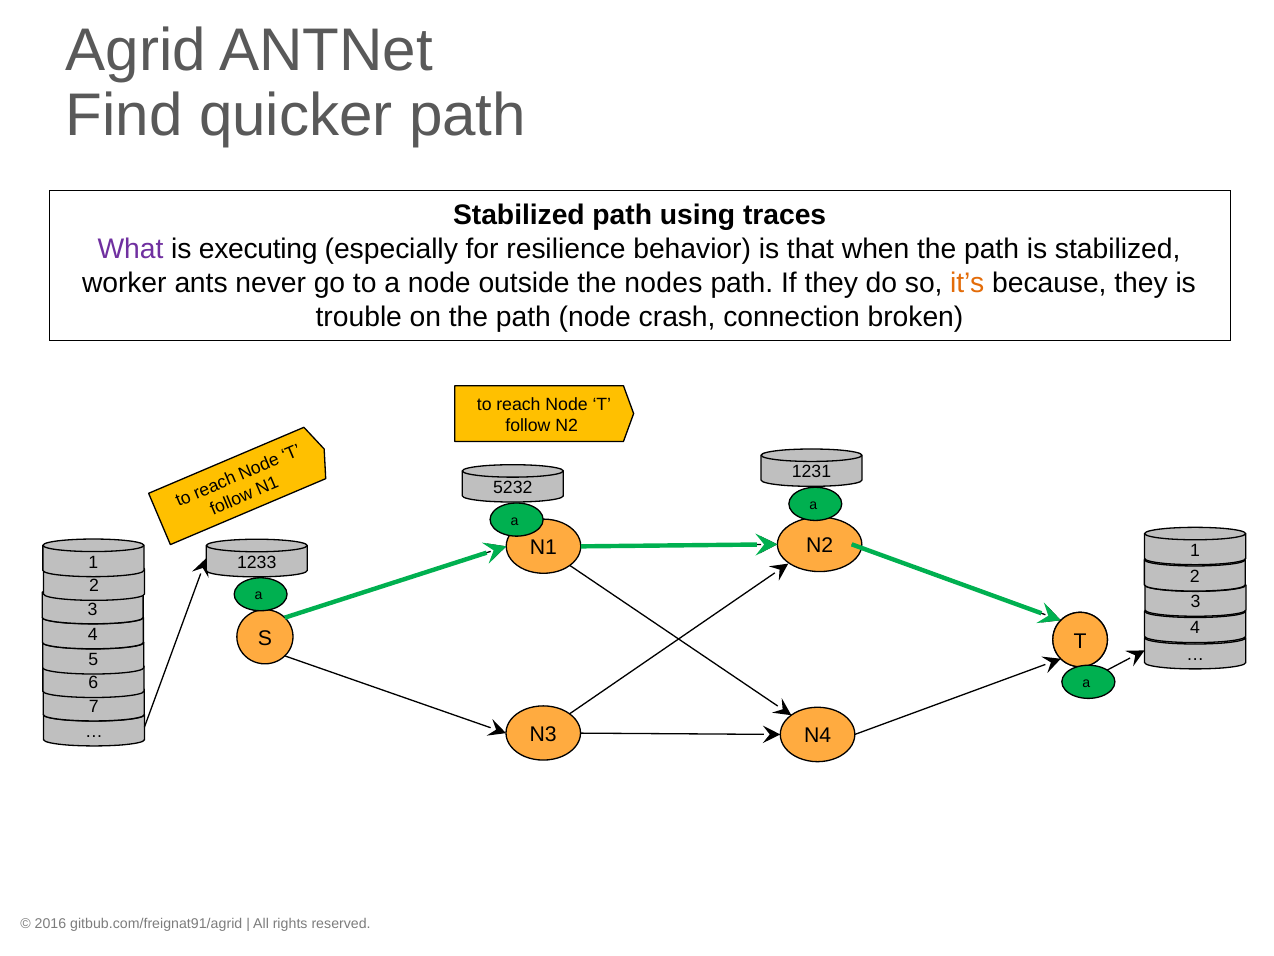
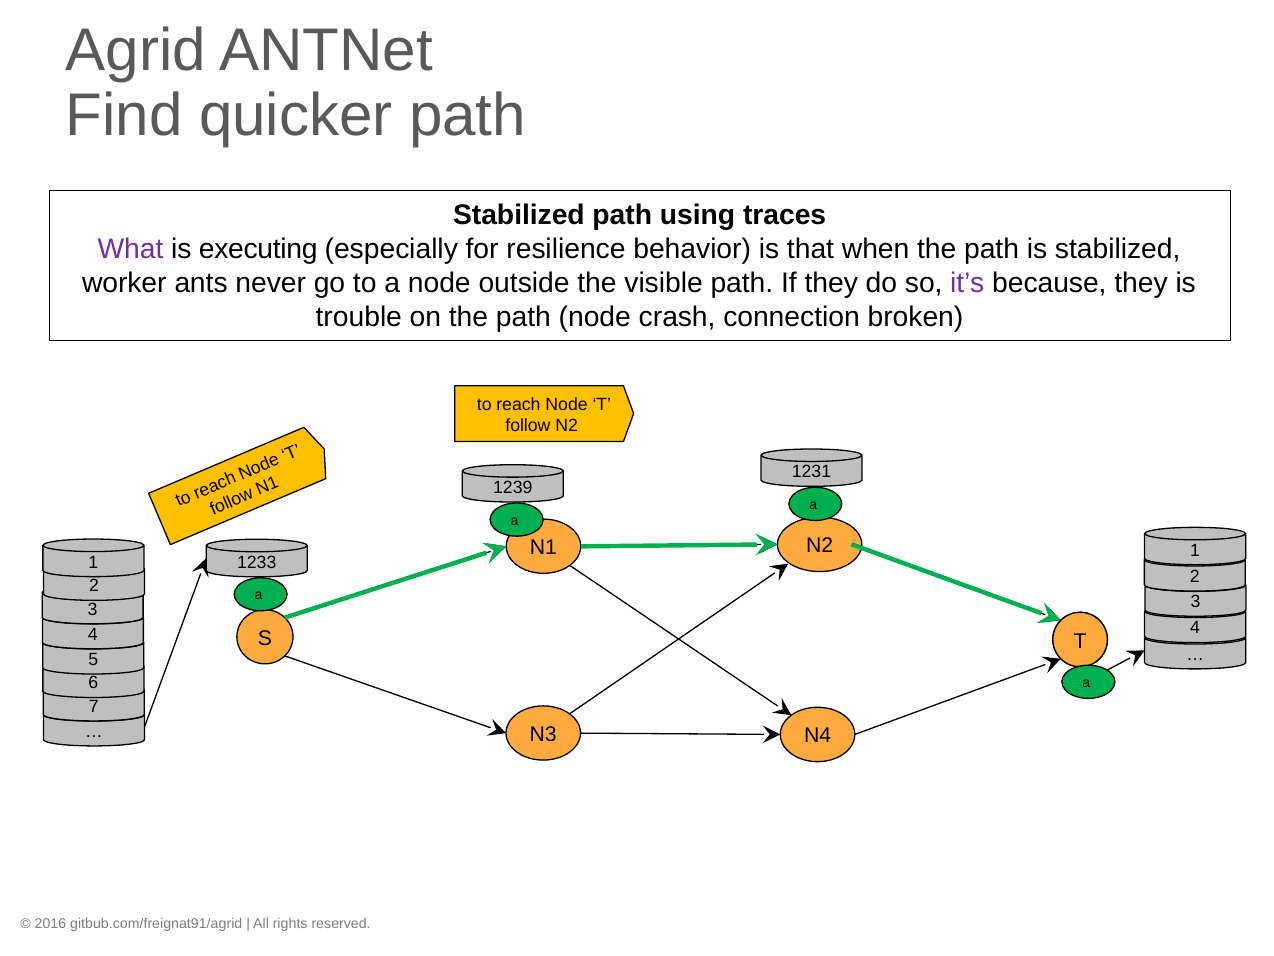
nodes: nodes -> visible (664, 283)
it’s colour: orange -> purple (967, 283)
5232: 5232 -> 1239 (513, 487)
